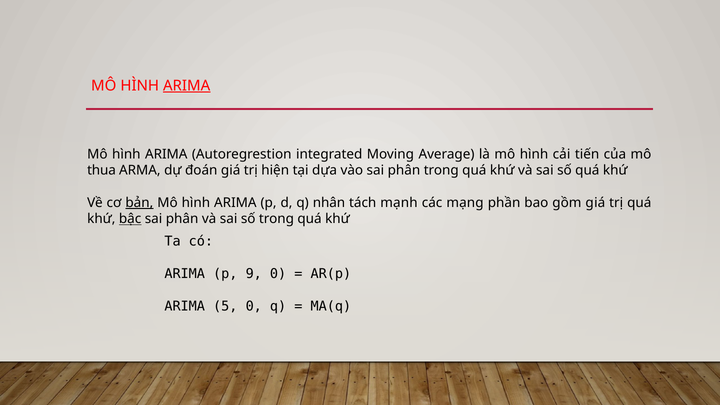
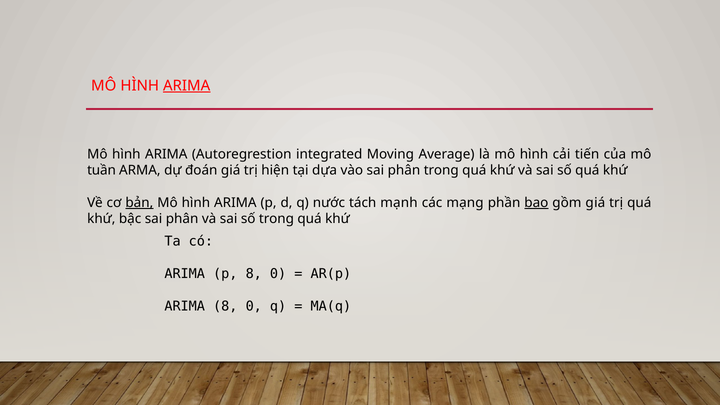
thua: thua -> tuần (101, 170)
nhân: nhân -> nước (329, 203)
bao underline: none -> present (536, 203)
bậc underline: present -> none (130, 219)
p 9: 9 -> 8 (254, 274)
ARIMA 5: 5 -> 8 (225, 306)
